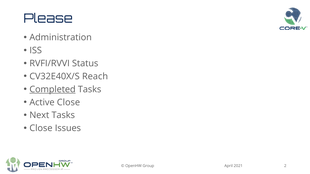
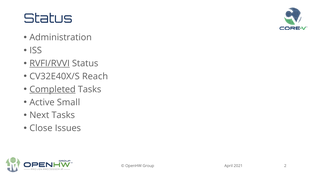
Please: Please -> Status (48, 19)
RVFI/RVVI underline: none -> present (50, 64)
Active Close: Close -> Small (68, 103)
